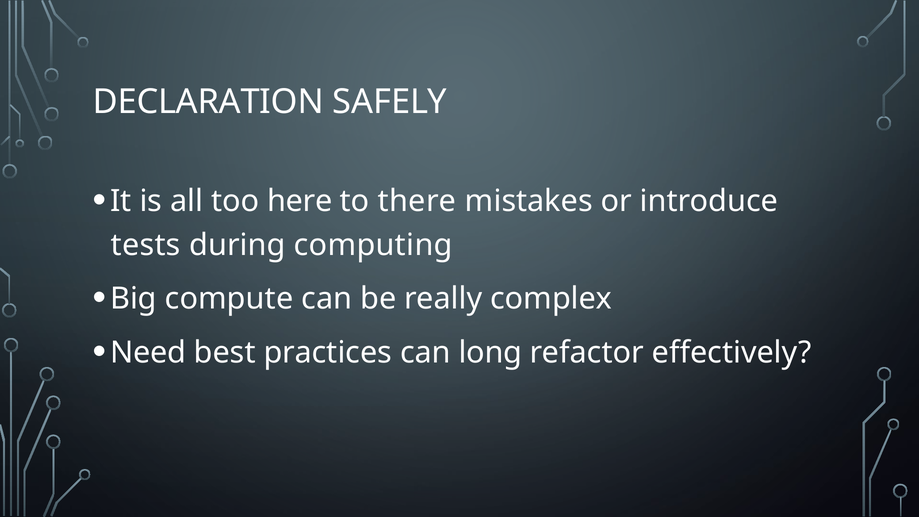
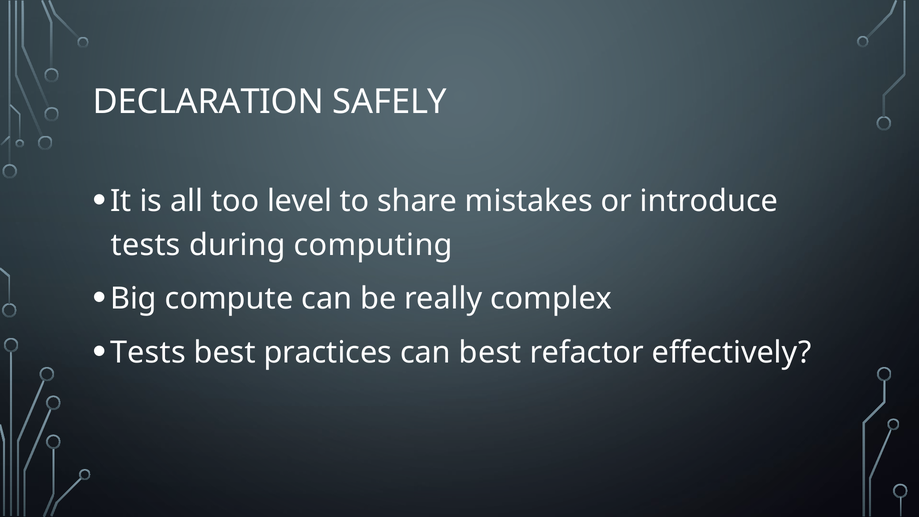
here: here -> level (300, 201)
there: there -> share (417, 201)
Need: Need -> Tests (148, 353)
can long: long -> best (490, 353)
